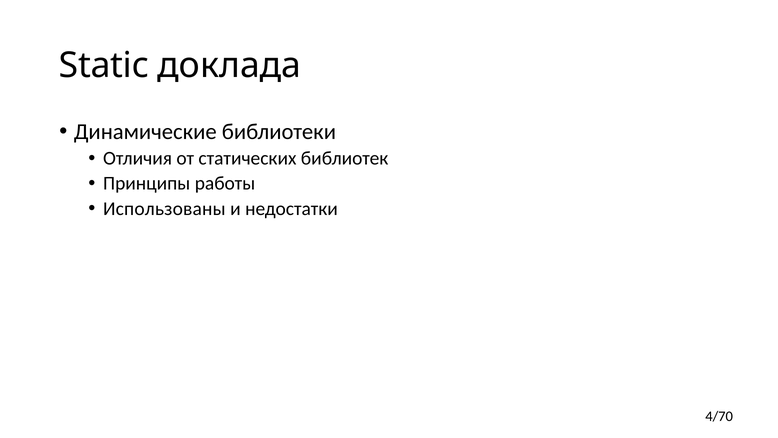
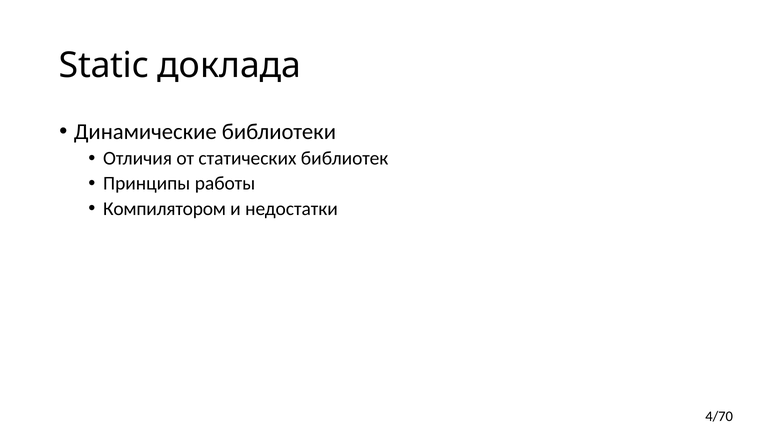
Использованы: Использованы -> Компилятором (165, 208)
